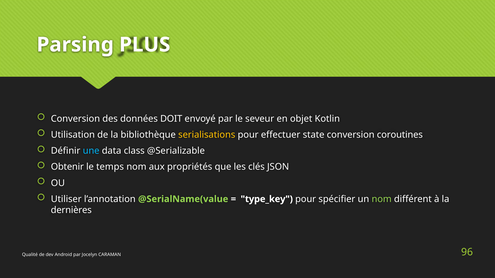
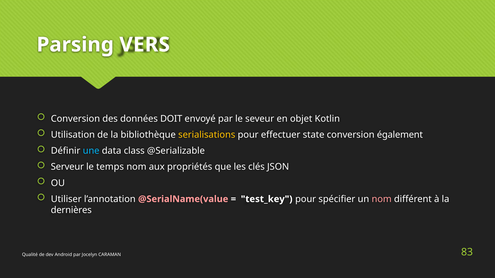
PLUS: PLUS -> VERS (145, 45)
coroutines: coroutines -> également (400, 135)
Obtenir: Obtenir -> Serveur (67, 167)
@SerialName(value colour: light green -> pink (183, 199)
type_key: type_key -> test_key (267, 199)
nom colour: light green -> pink (382, 199)
96: 96 -> 83 (467, 252)
